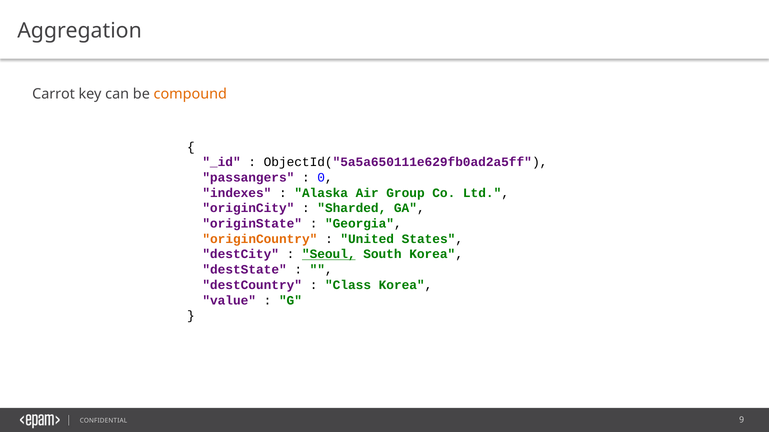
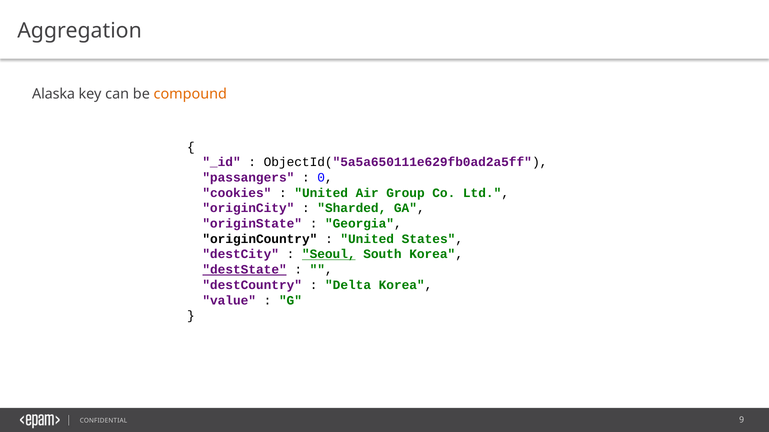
Carrot: Carrot -> Alaska (54, 94)
indexes: indexes -> cookies (237, 193)
Alaska: Alaska -> United (321, 193)
originCountry colour: orange -> black (260, 239)
destState underline: none -> present (245, 270)
Class: Class -> Delta (348, 285)
